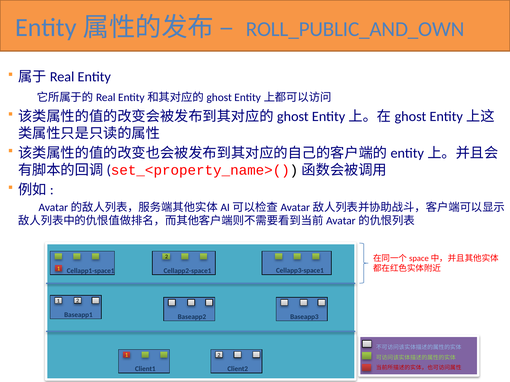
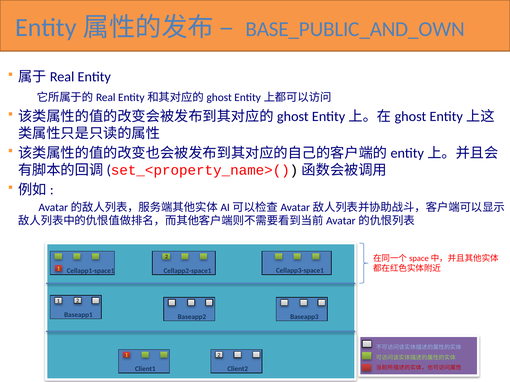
ROLL_PUBLIC_AND_OWN: ROLL_PUBLIC_AND_OWN -> BASE_PUBLIC_AND_OWN (355, 29)
